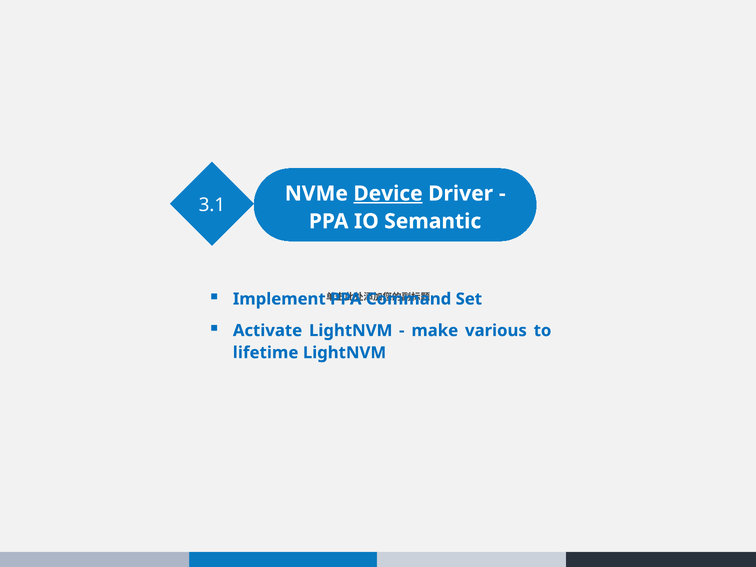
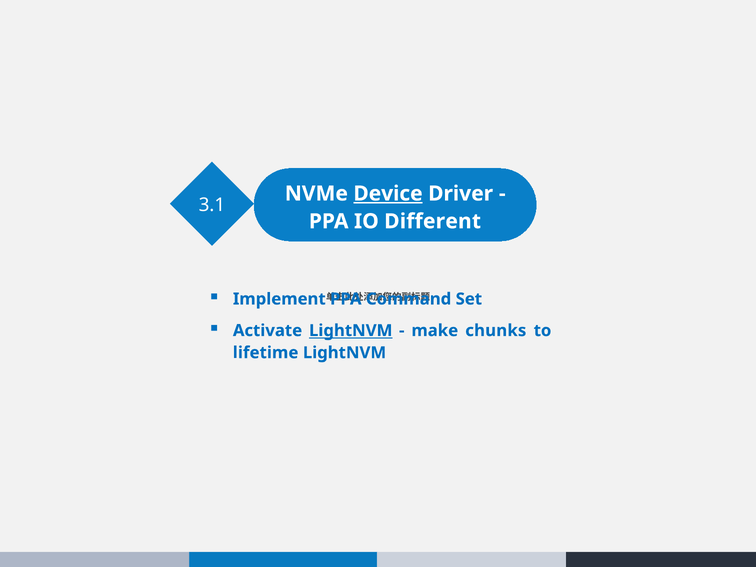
Semantic: Semantic -> Different (433, 221)
LightNVM underline: none -> present (351, 331)
various: various -> chunks (496, 331)
